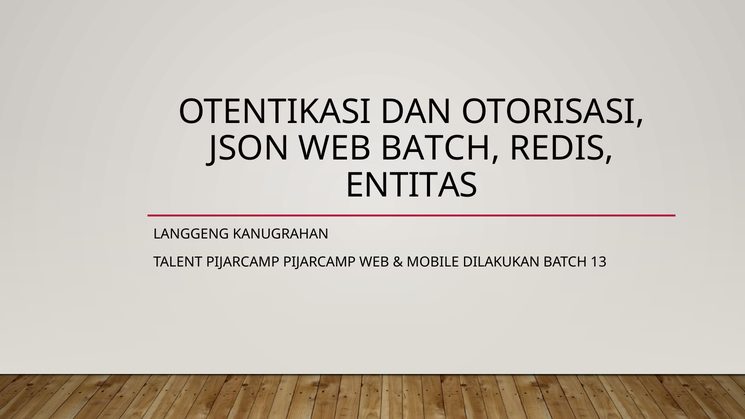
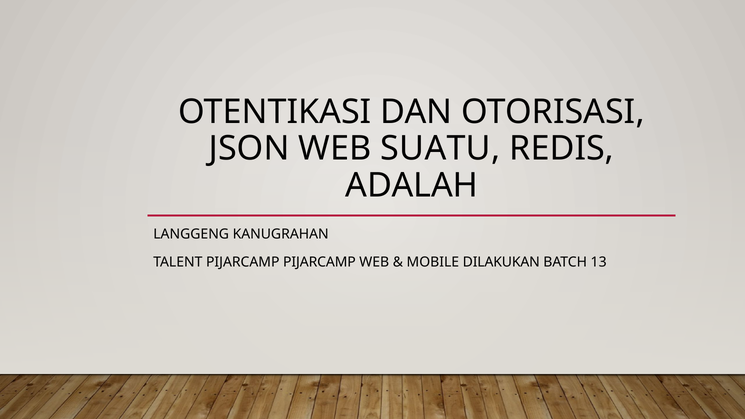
WEB BATCH: BATCH -> SUATU (440, 149)
ENTITAS: ENTITAS -> ADALAH (412, 186)
